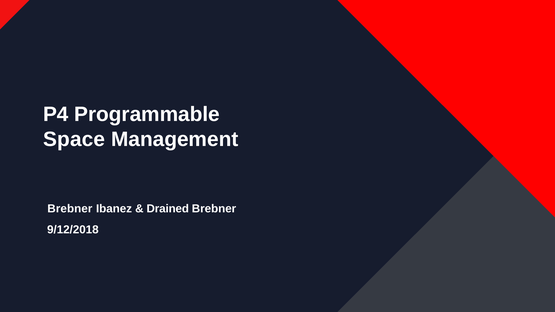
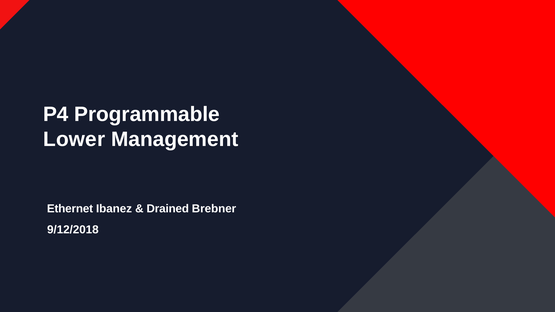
Space: Space -> Lower (74, 139)
Brebner: Brebner -> Ethernet (70, 209)
